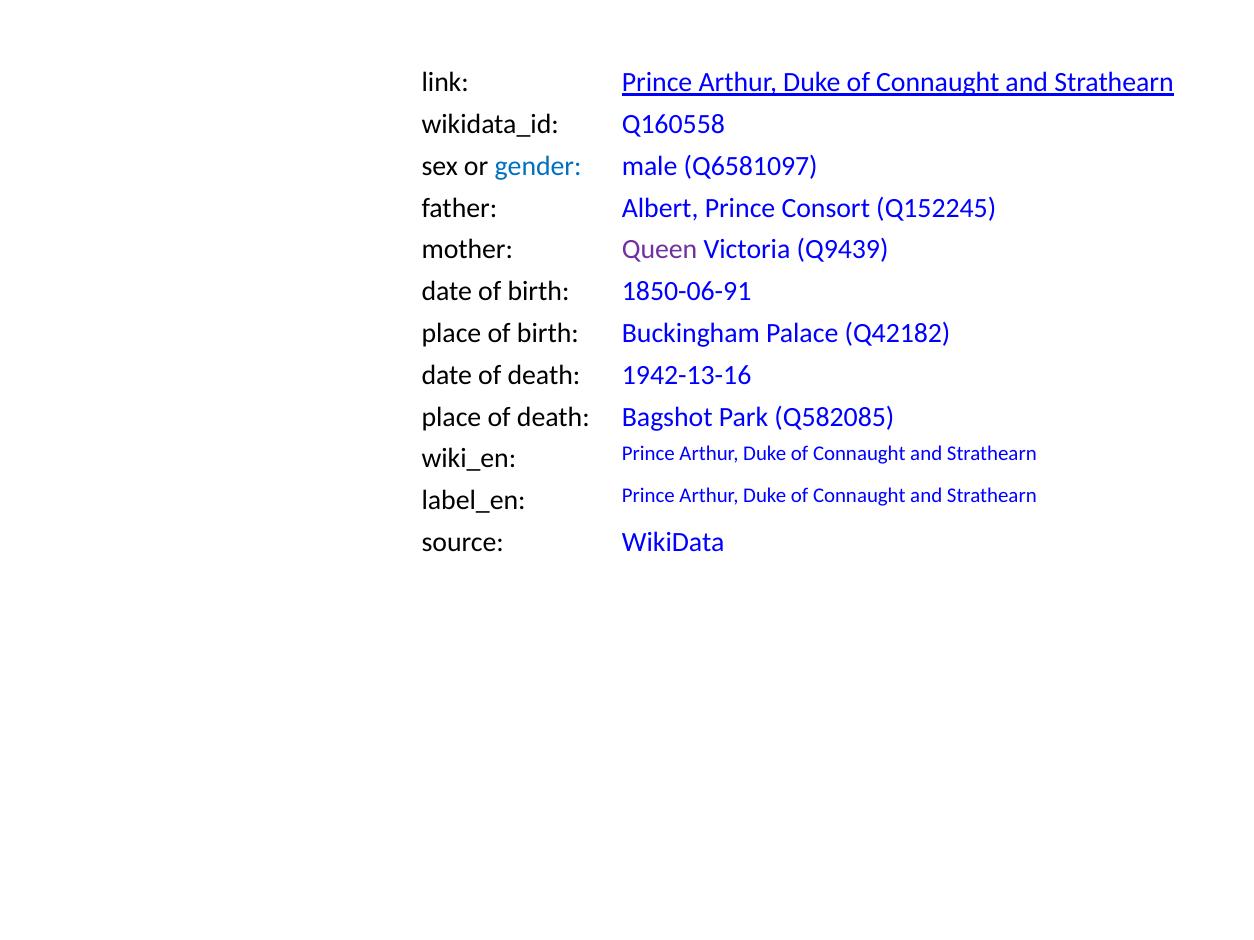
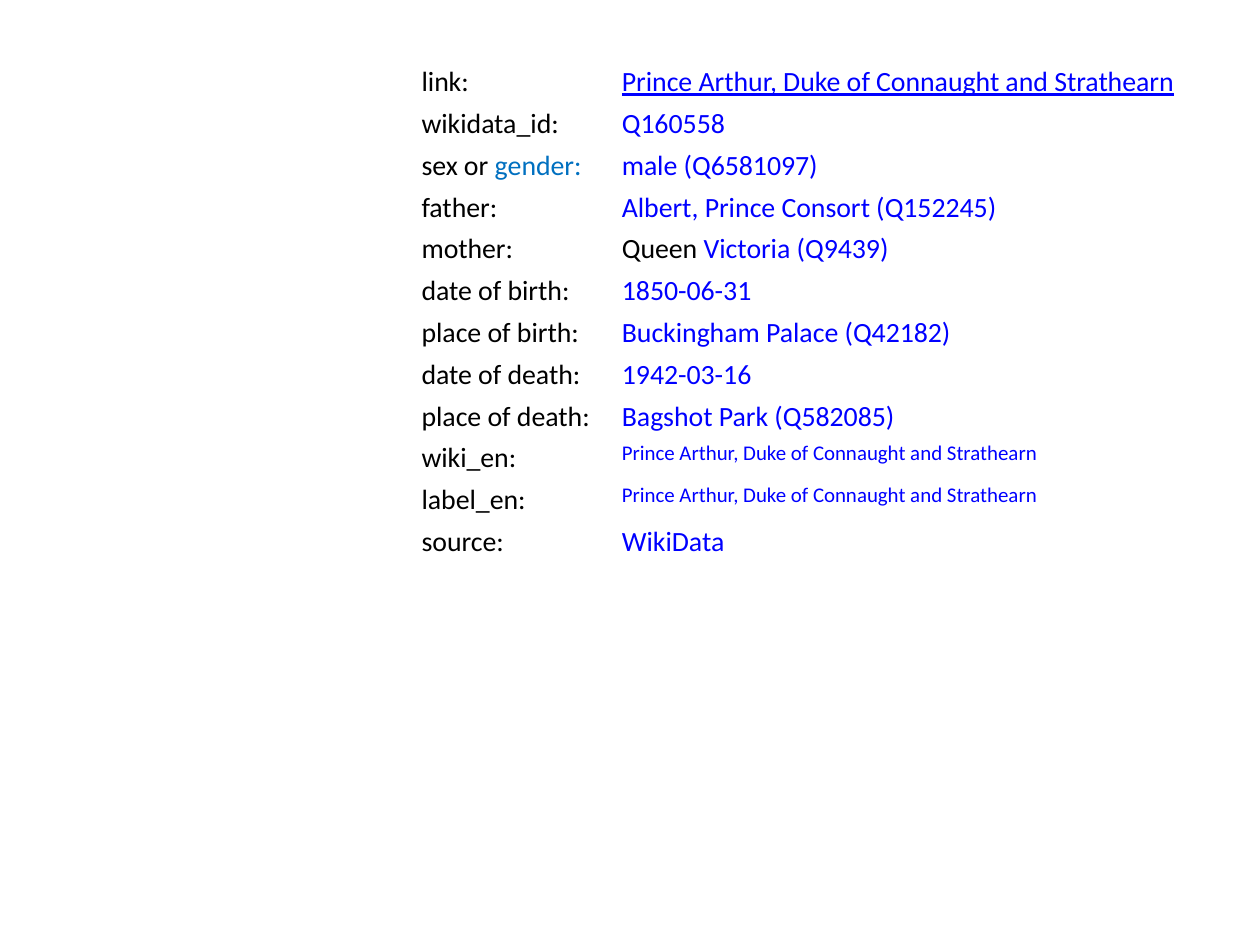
Queen colour: purple -> black (660, 250)
1850-06-91: 1850-06-91 -> 1850-06-31 (687, 292)
1942-13-16: 1942-13-16 -> 1942-03-16 (687, 375)
